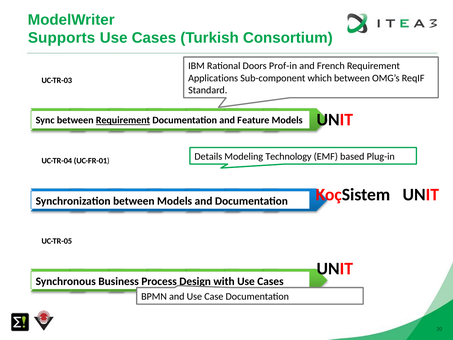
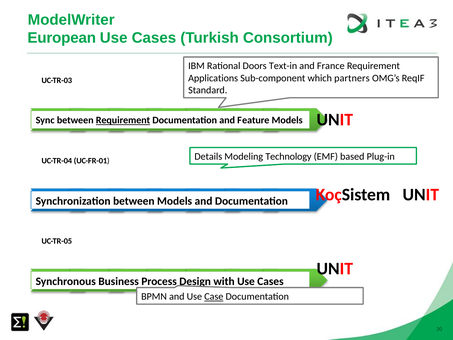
Supports: Supports -> European (62, 38)
Prof-in: Prof-in -> Text-in (283, 66)
French: French -> France (331, 66)
which between: between -> partners (352, 78)
Case underline: none -> present (214, 296)
